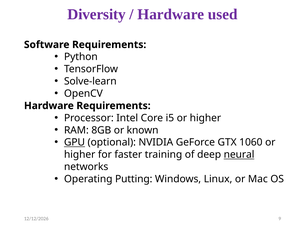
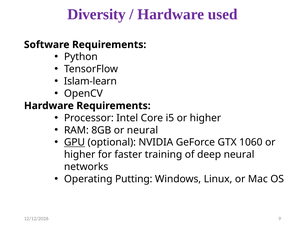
Solve-learn: Solve-learn -> Islam-learn (90, 81)
or known: known -> neural (142, 130)
neural underline: present -> none (239, 154)
